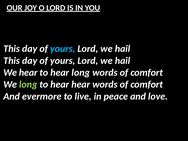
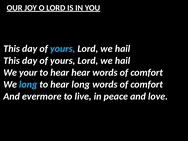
We hear: hear -> your (28, 73)
hear long: long -> hear (81, 73)
long colour: light green -> light blue (28, 84)
hear hear: hear -> long (81, 84)
